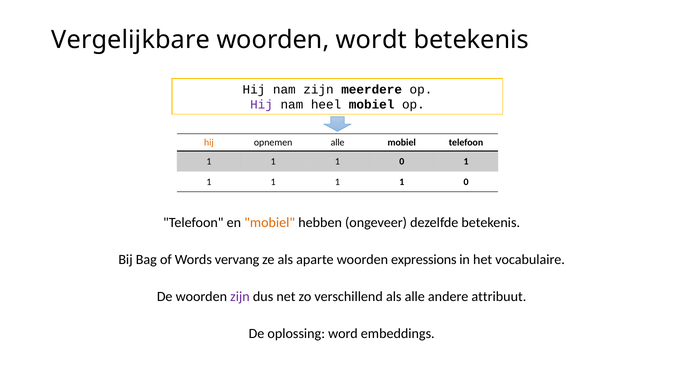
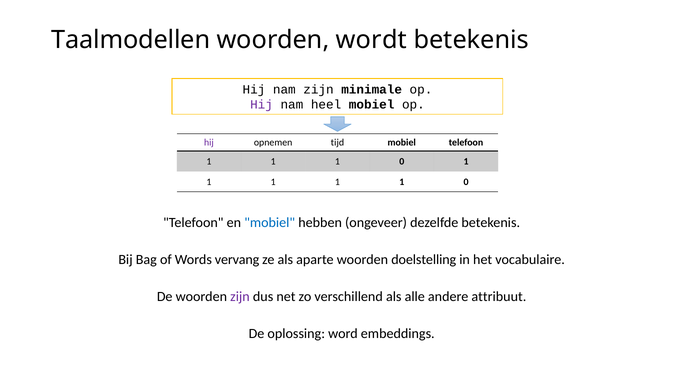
Vergelijkbare: Vergelijkbare -> Taalmodellen (131, 40)
meerdere: meerdere -> minimale (372, 90)
hij colour: orange -> purple (209, 143)
opnemen alle: alle -> tijd (337, 143)
mobiel colour: orange -> blue (270, 223)
expressions: expressions -> doelstelling (424, 260)
